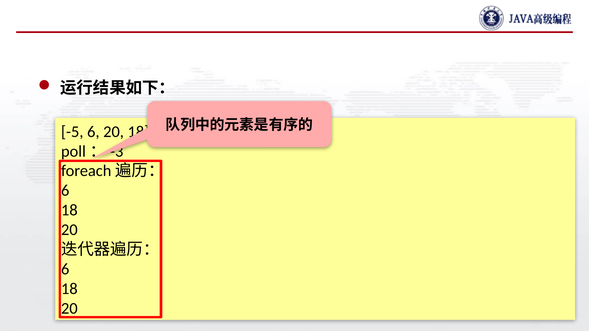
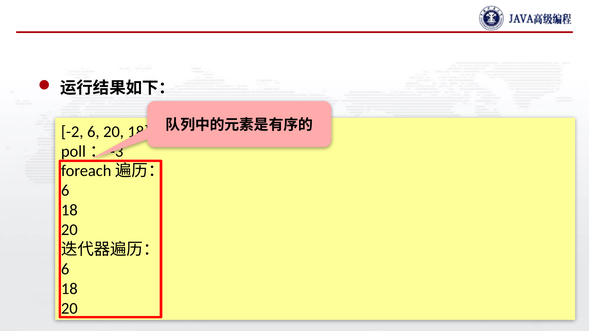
-5: -5 -> -2 (72, 132)
